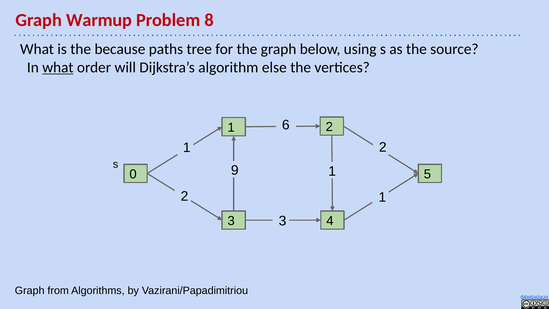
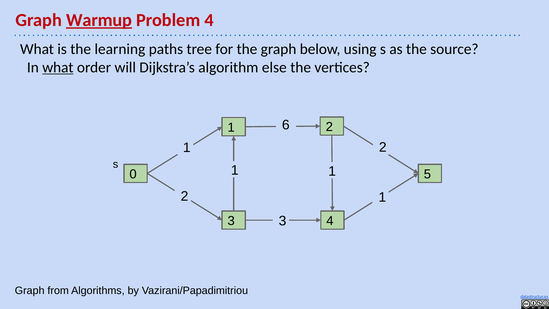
Warmup underline: none -> present (99, 20)
Problem 8: 8 -> 4 (209, 20)
because: because -> learning (120, 49)
s 9: 9 -> 1 (235, 170)
